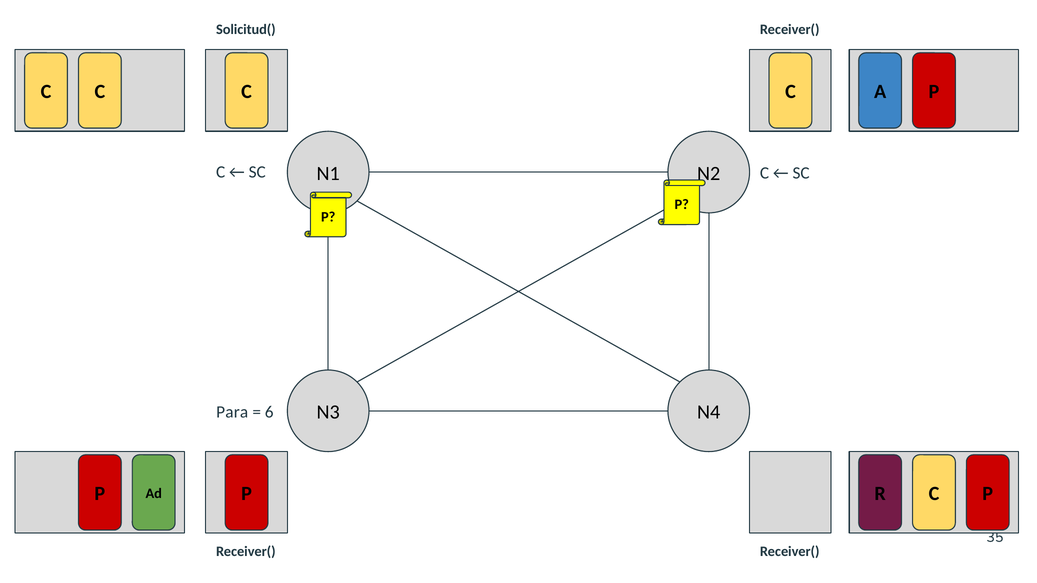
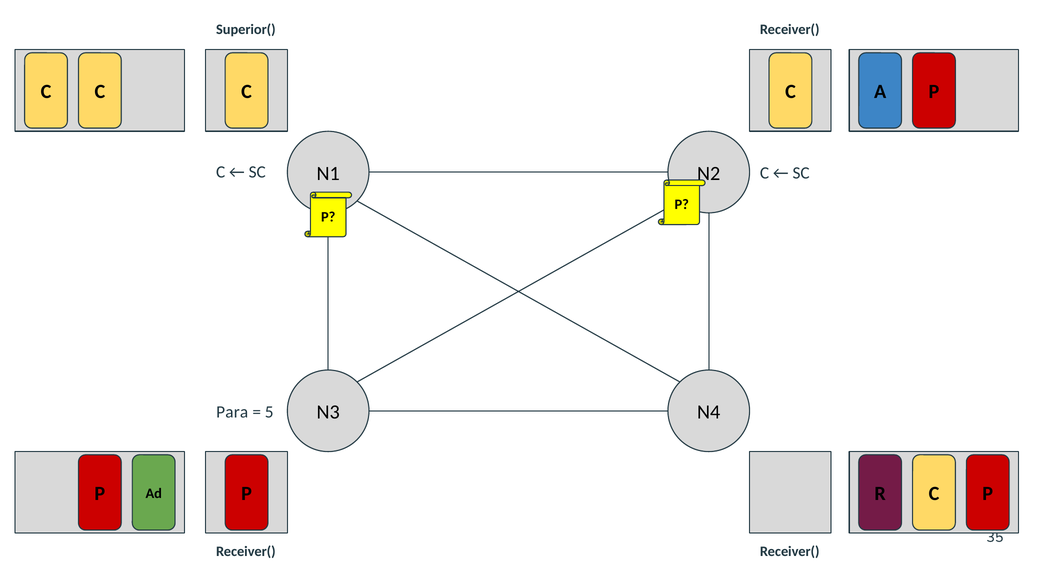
Solicitud(: Solicitud( -> Superior( (246, 30)
6: 6 -> 5 (269, 412)
